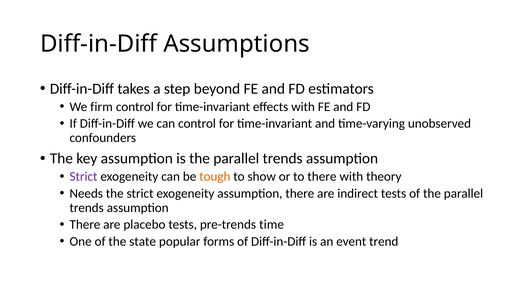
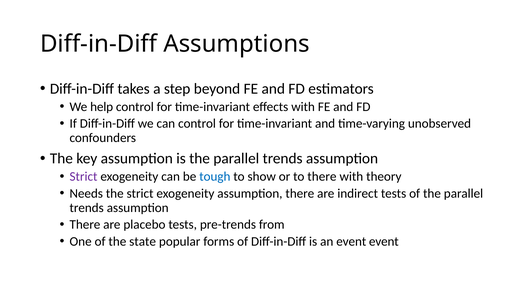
firm: firm -> help (102, 107)
tough colour: orange -> blue (215, 177)
time: time -> from (272, 225)
event trend: trend -> event (384, 242)
